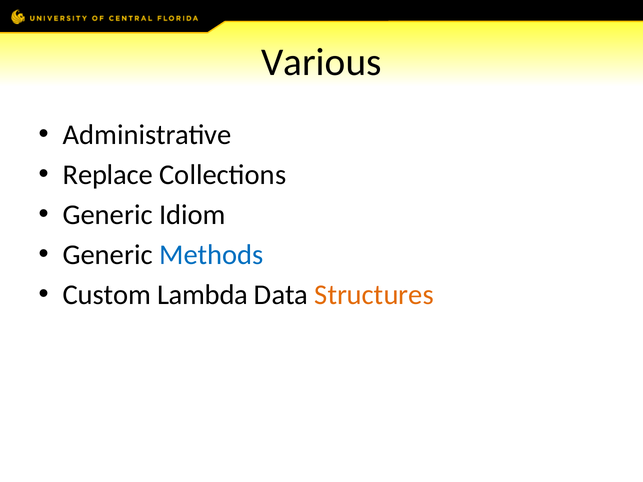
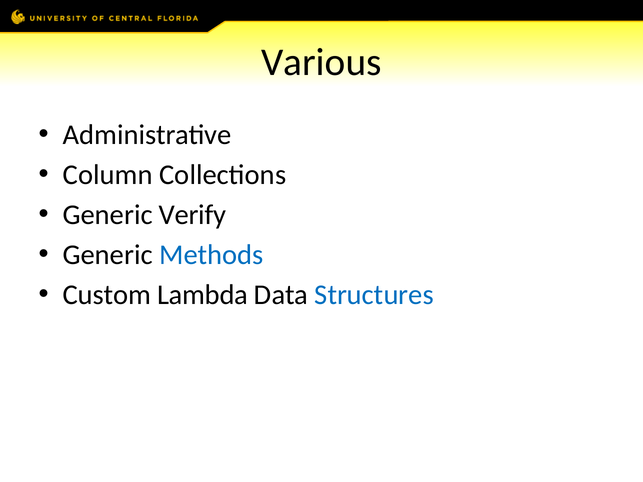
Replace: Replace -> Column (108, 175)
Idiom: Idiom -> Verify (192, 215)
Structures colour: orange -> blue (374, 295)
